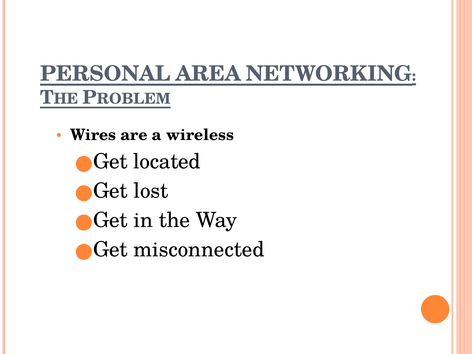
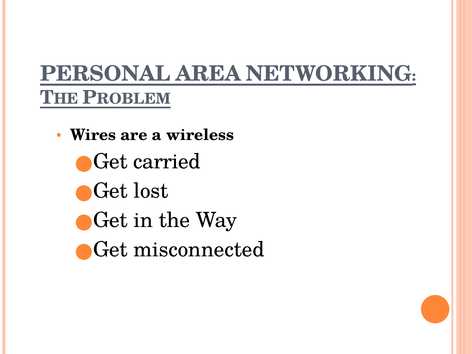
located: located -> carried (167, 161)
